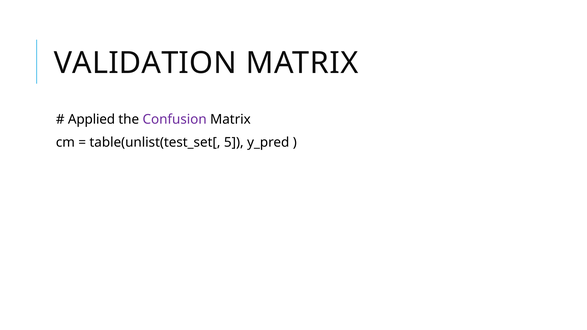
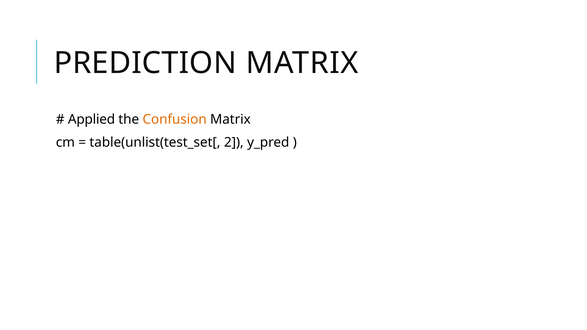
VALIDATION: VALIDATION -> PREDICTION (145, 63)
Confusion colour: purple -> orange (175, 119)
5: 5 -> 2 (234, 143)
